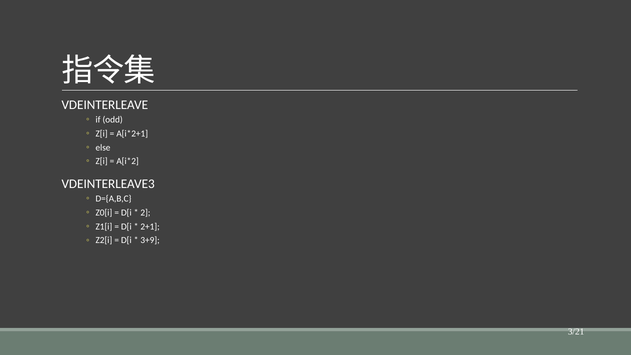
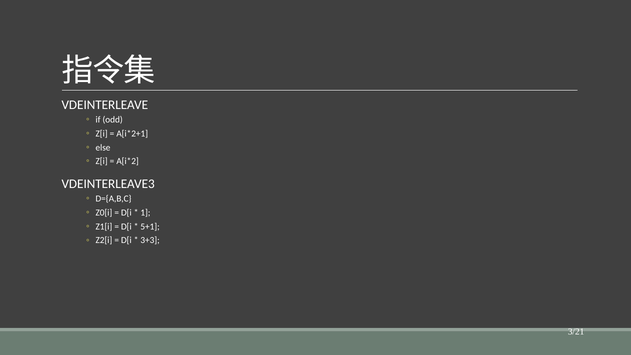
2: 2 -> 1 (145, 213)
2+1: 2+1 -> 5+1 (150, 226)
3+9: 3+9 -> 3+3 (150, 240)
